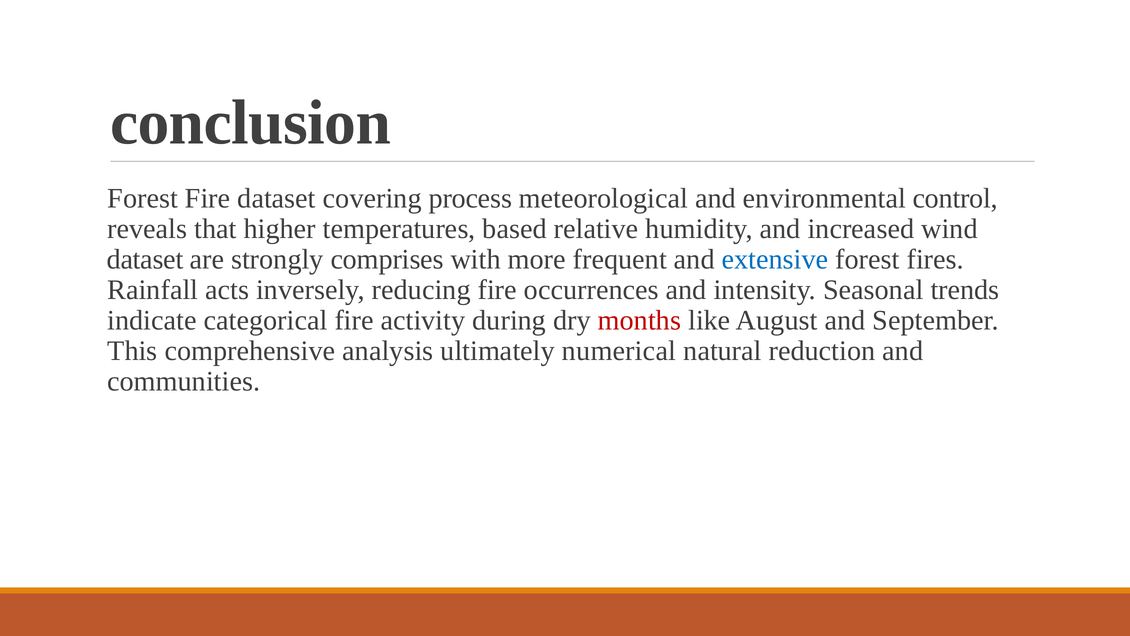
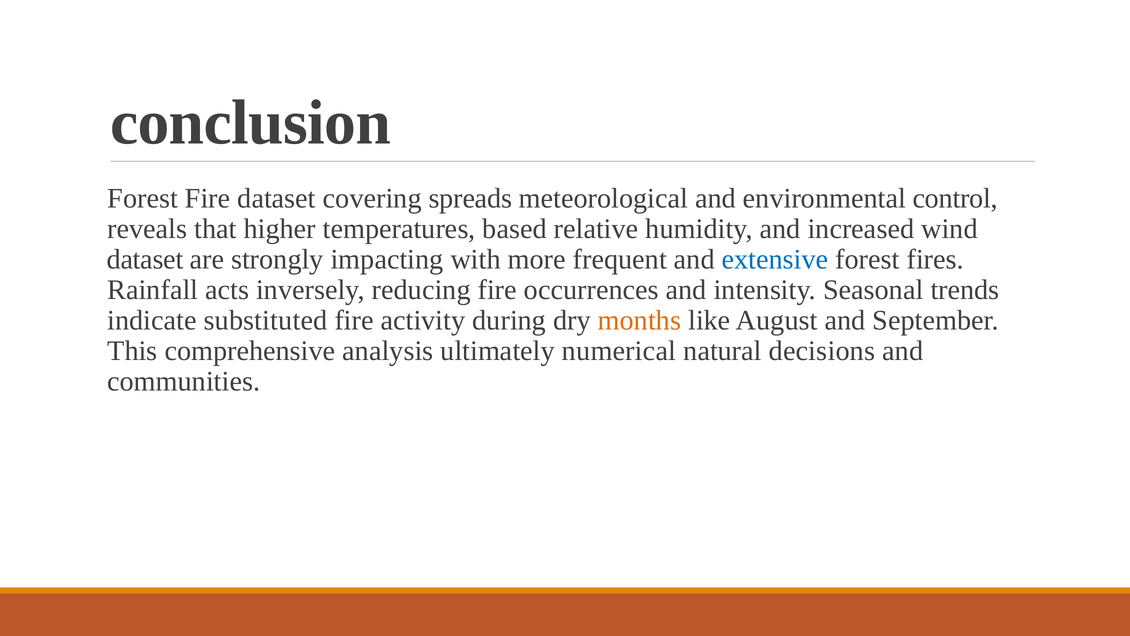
process: process -> spreads (470, 198)
comprises: comprises -> impacting (387, 259)
categorical: categorical -> substituted (266, 320)
months colour: red -> orange (639, 320)
reduction: reduction -> decisions (822, 351)
